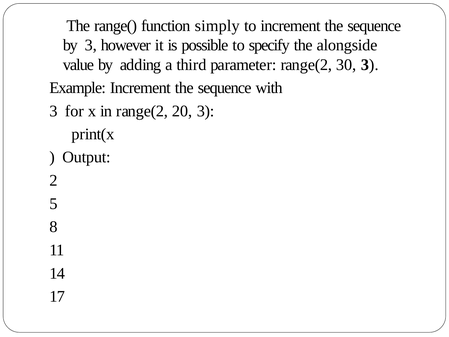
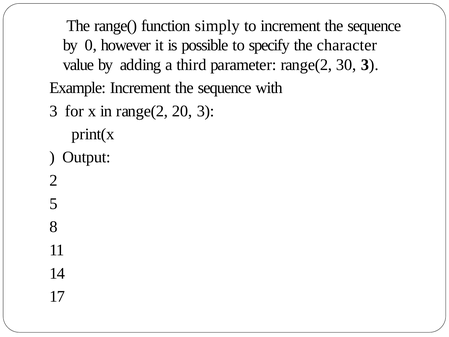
by 3: 3 -> 0 (91, 45)
alongside: alongside -> character (347, 45)
